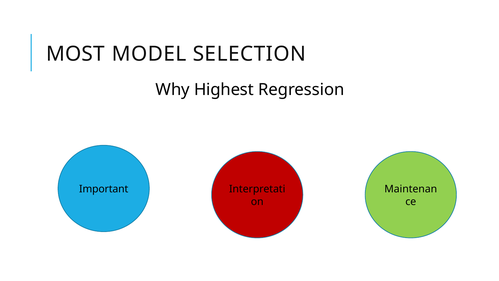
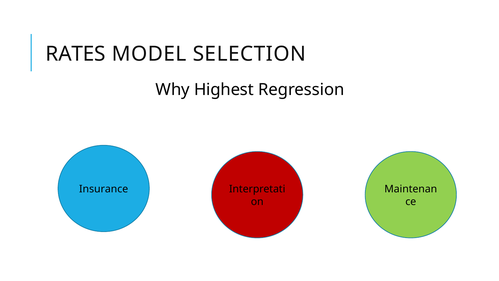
MOST: MOST -> RATES (76, 54)
Important: Important -> Insurance (104, 189)
